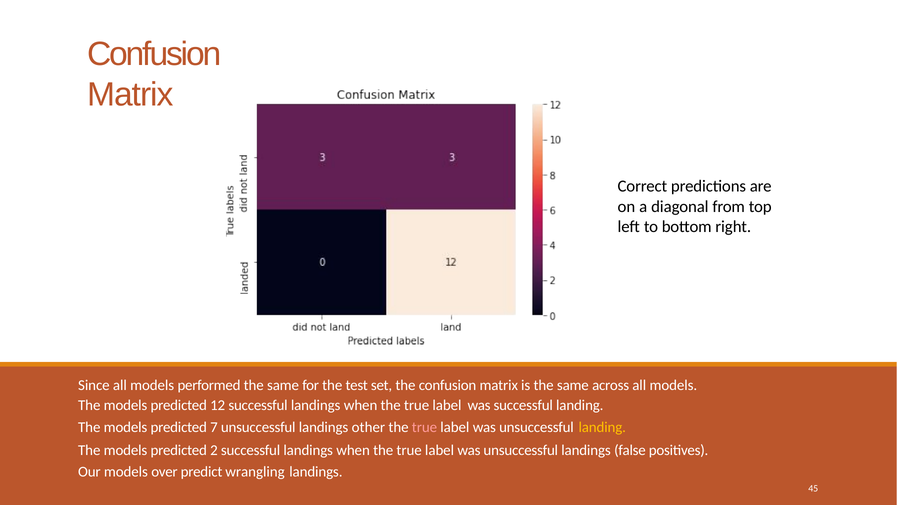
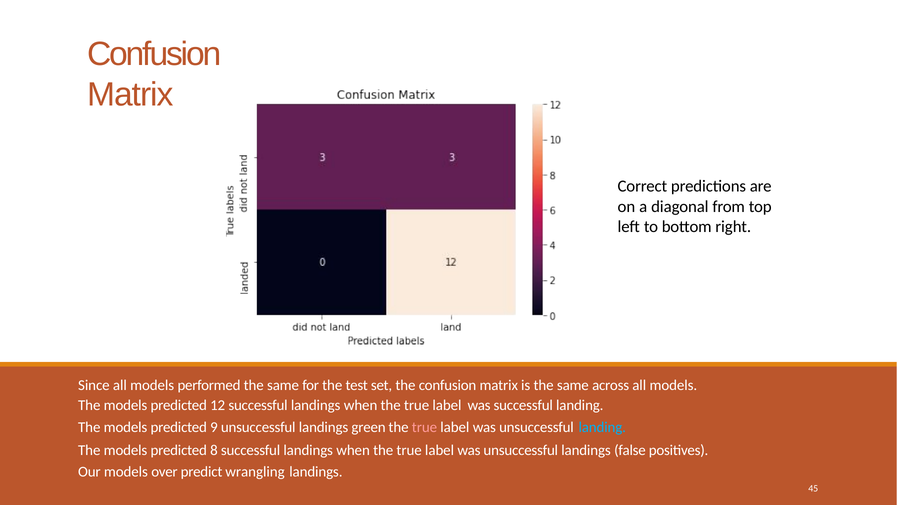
7: 7 -> 9 (214, 427)
other: other -> green (369, 427)
landing colour: yellow -> light blue (602, 427)
2: 2 -> 8 (214, 450)
